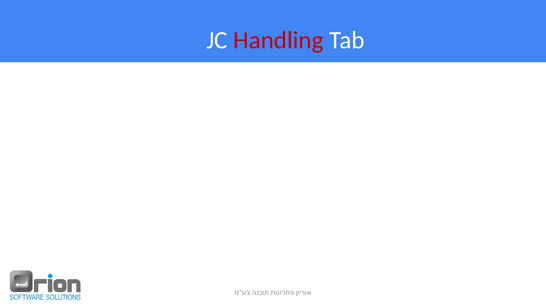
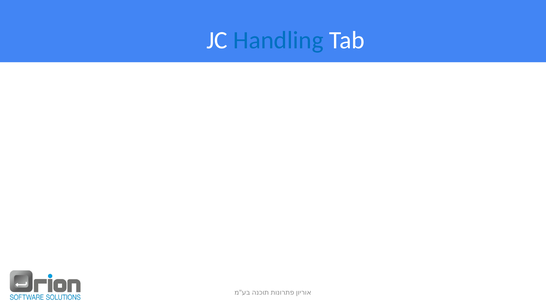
Handling colour: red -> blue (278, 40)
